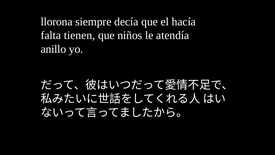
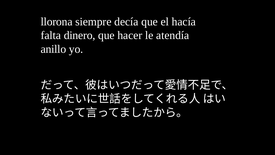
tienen: tienen -> dinero (80, 35)
niños: niños -> hacer (130, 35)
